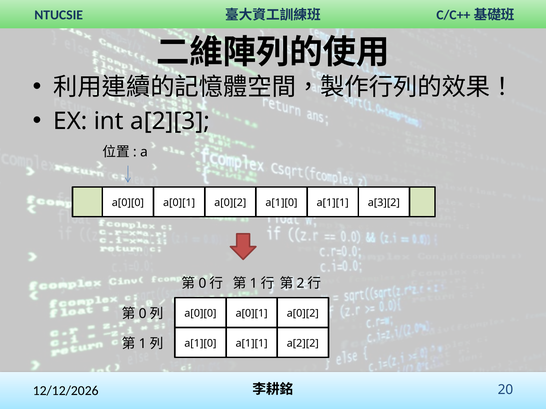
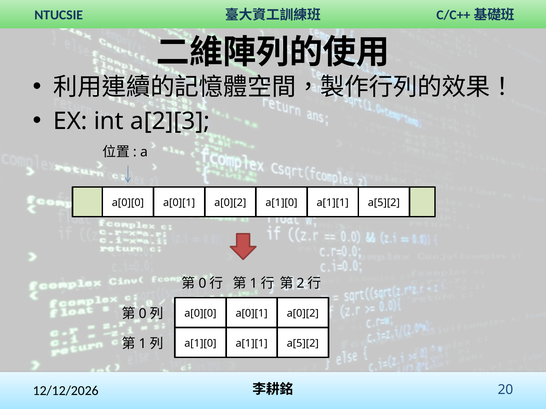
a[3][2: a[3][2 -> a[5][2 (384, 203)
a[2][2: a[2][2 -> a[5][2 (303, 344)
